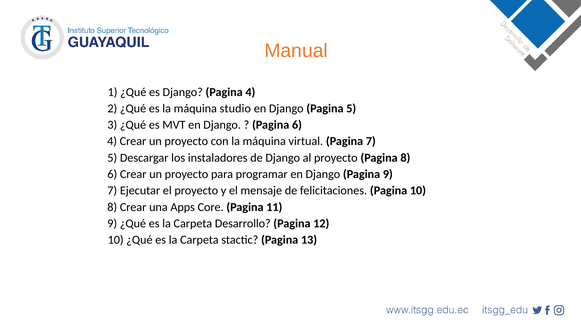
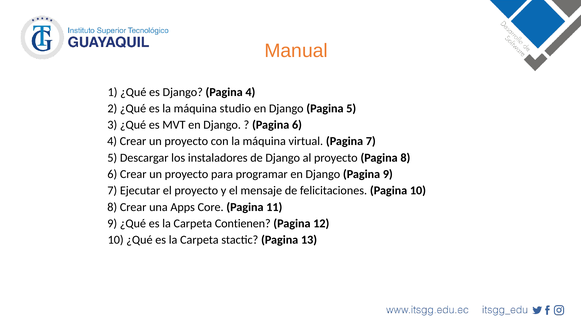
Desarrollo: Desarrollo -> Contienen (243, 223)
